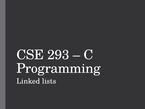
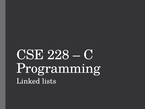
293: 293 -> 228 (58, 55)
